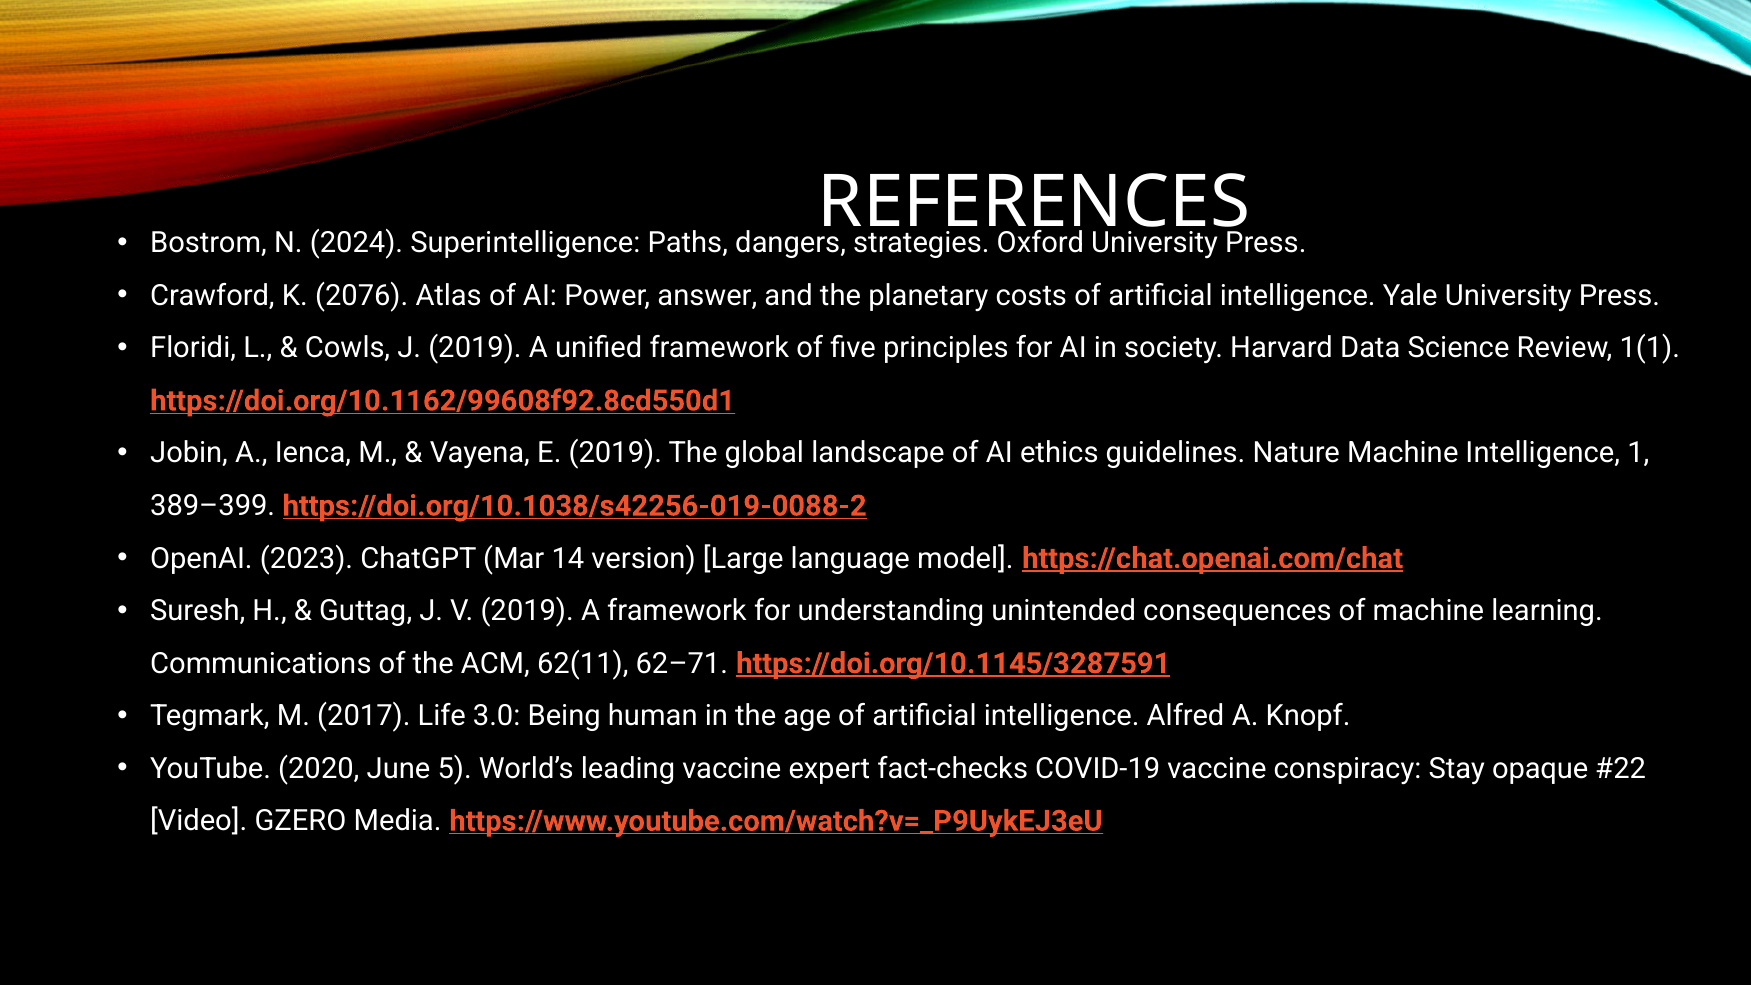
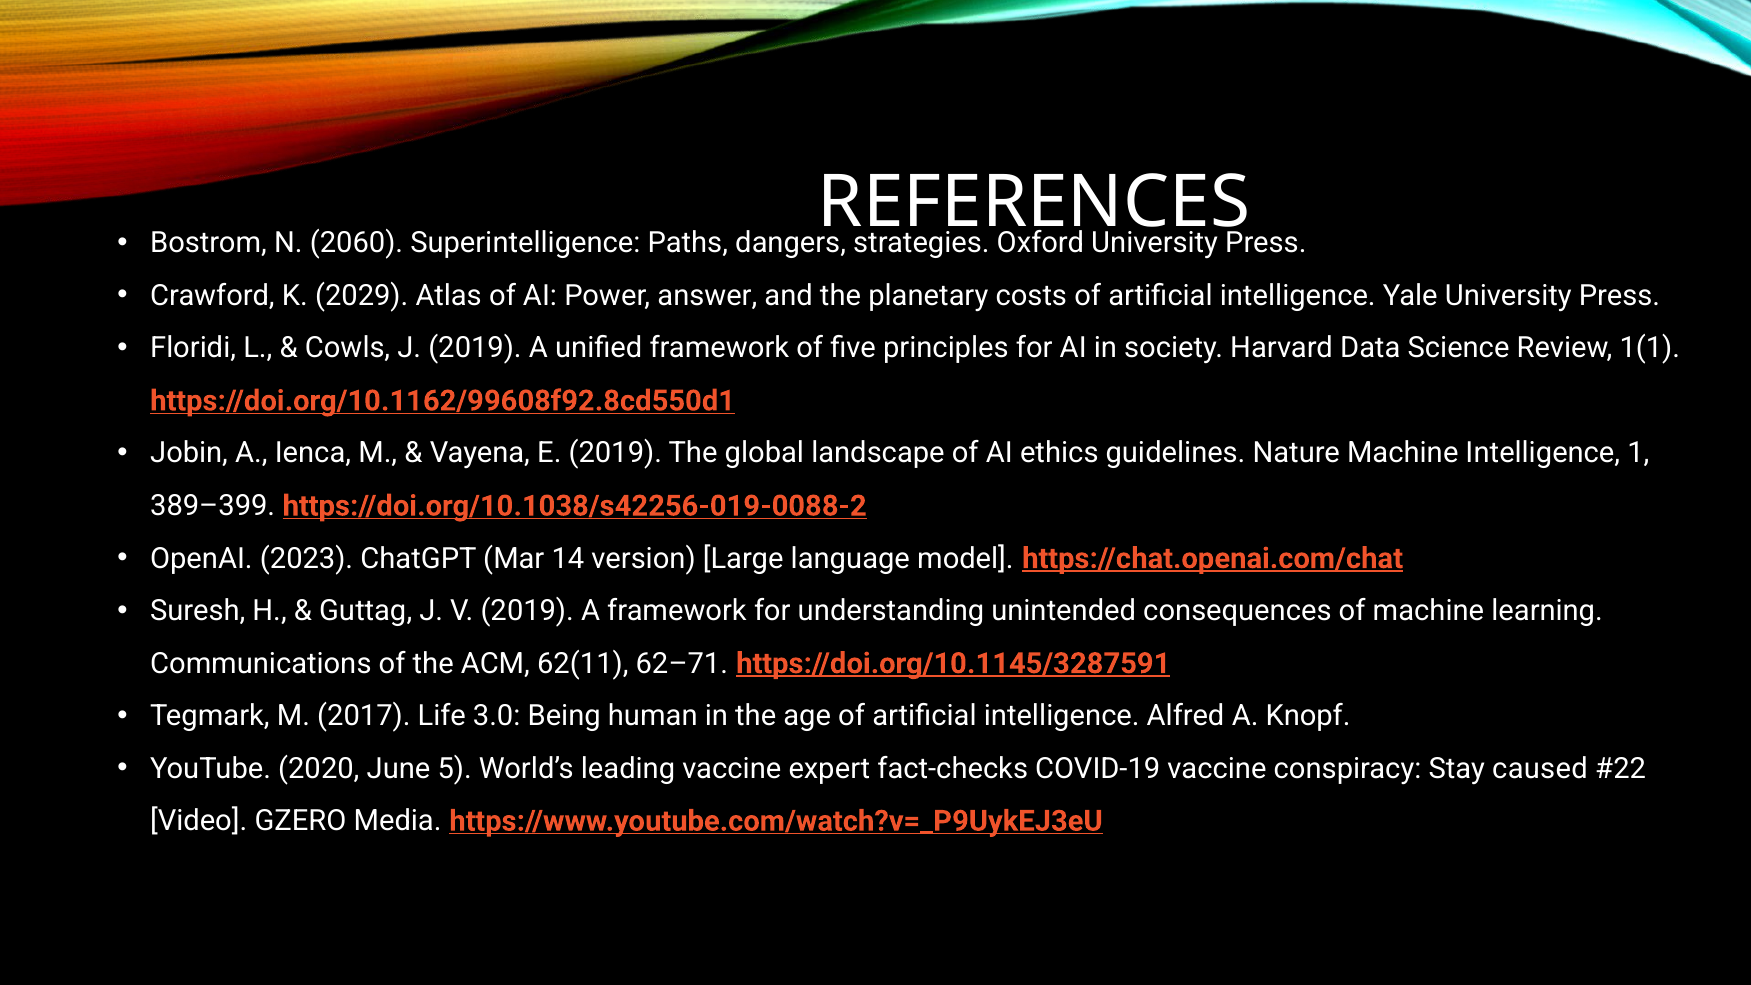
2024: 2024 -> 2060 (356, 243)
2076: 2076 -> 2029 (362, 296)
opaque: opaque -> caused (1540, 769)
